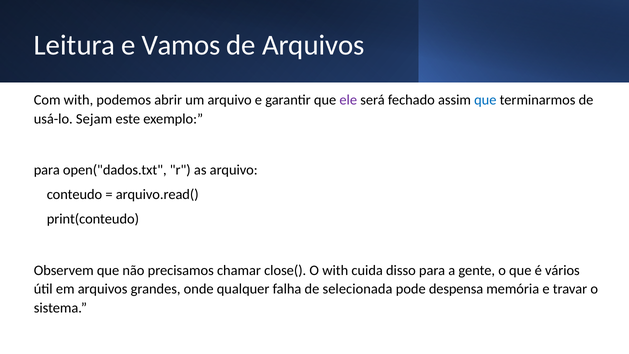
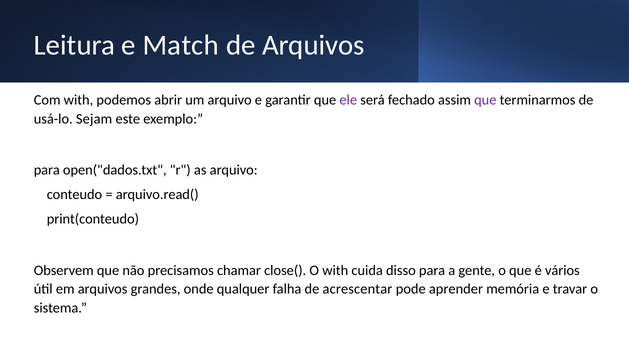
Vamos: Vamos -> Match (181, 45)
que colour: blue -> purple (485, 100)
selecionada: selecionada -> acrescentar (357, 289)
despensa: despensa -> aprender (456, 289)
